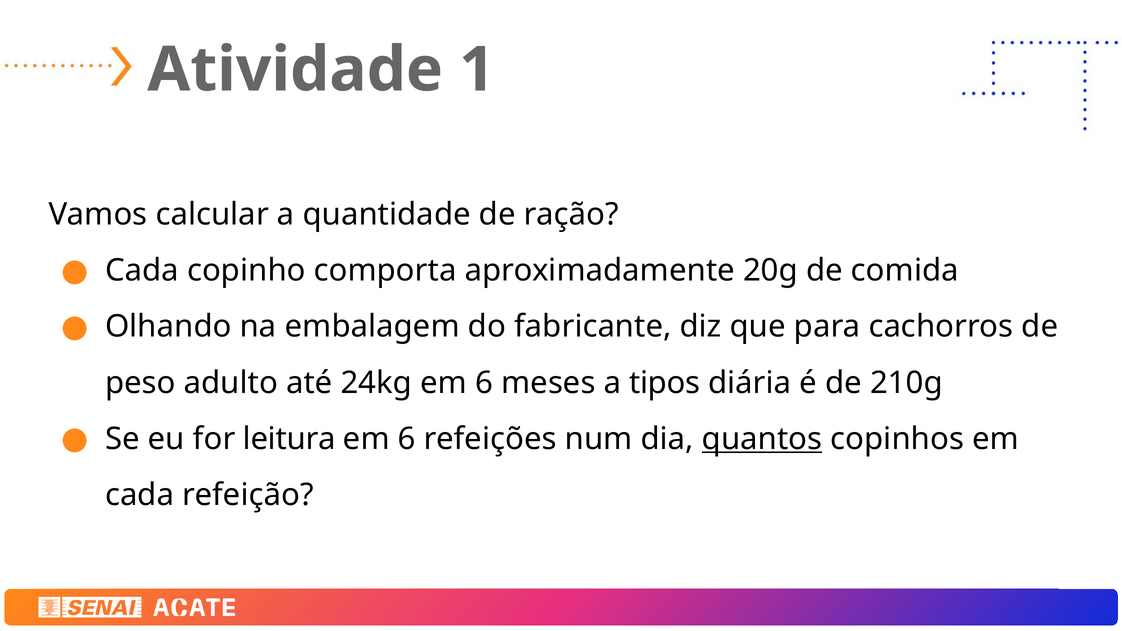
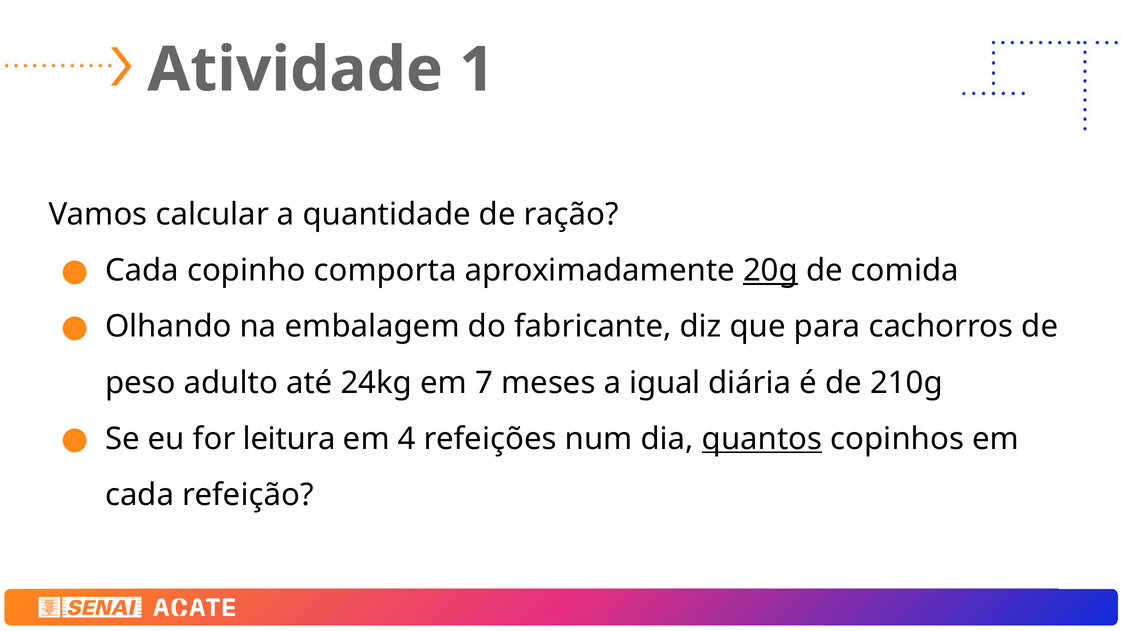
20g underline: none -> present (771, 271)
24kg em 6: 6 -> 7 (484, 383)
tipos: tipos -> igual (665, 383)
6: 6 -> 4 (407, 439)
